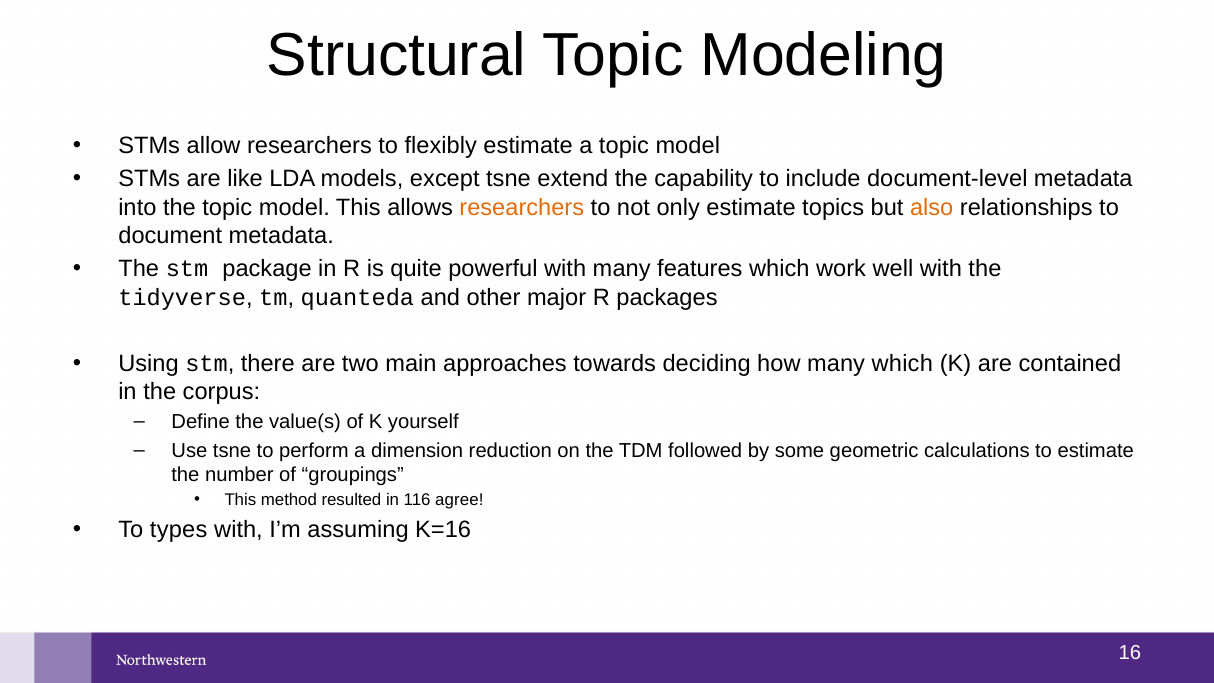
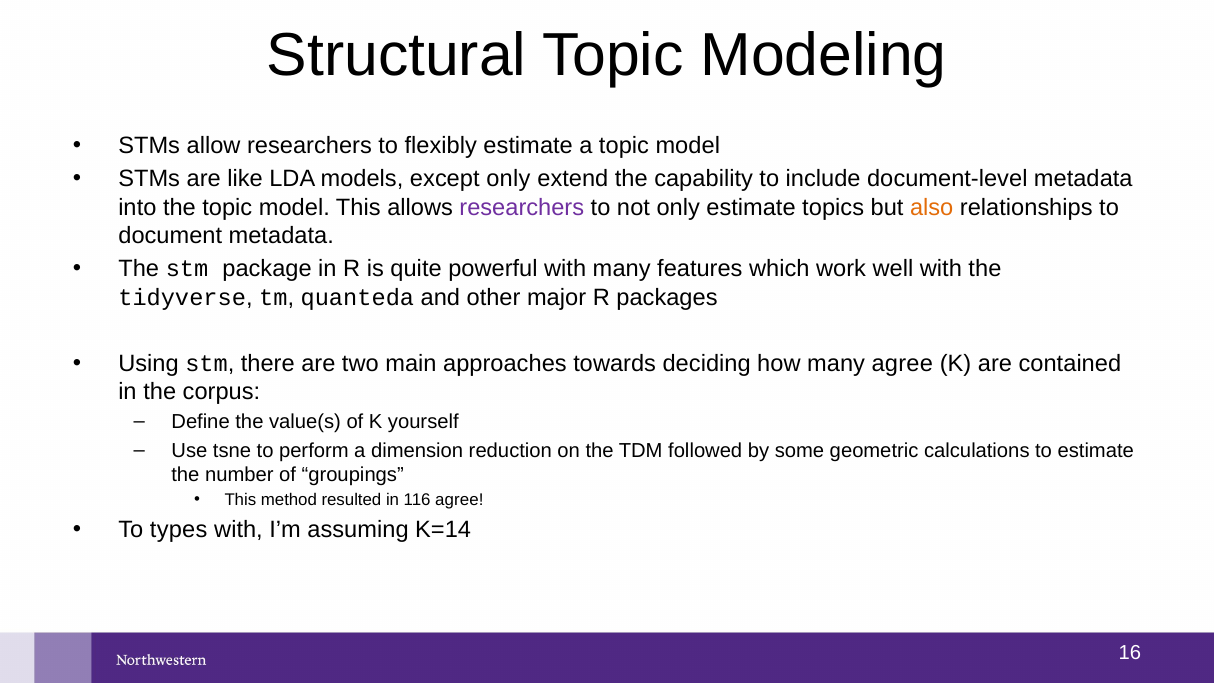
except tsne: tsne -> only (508, 179)
researchers colour: orange -> purple (522, 207)
many which: which -> agree (902, 364)
K=16: K=16 -> K=14 (443, 530)
